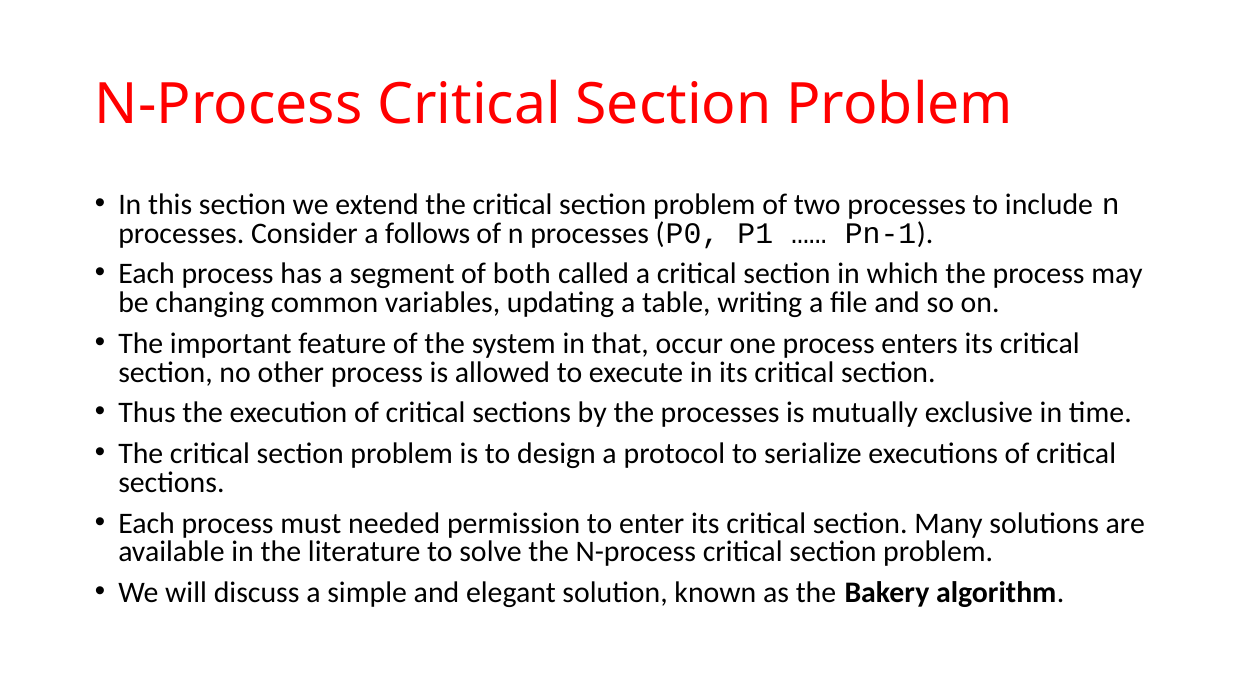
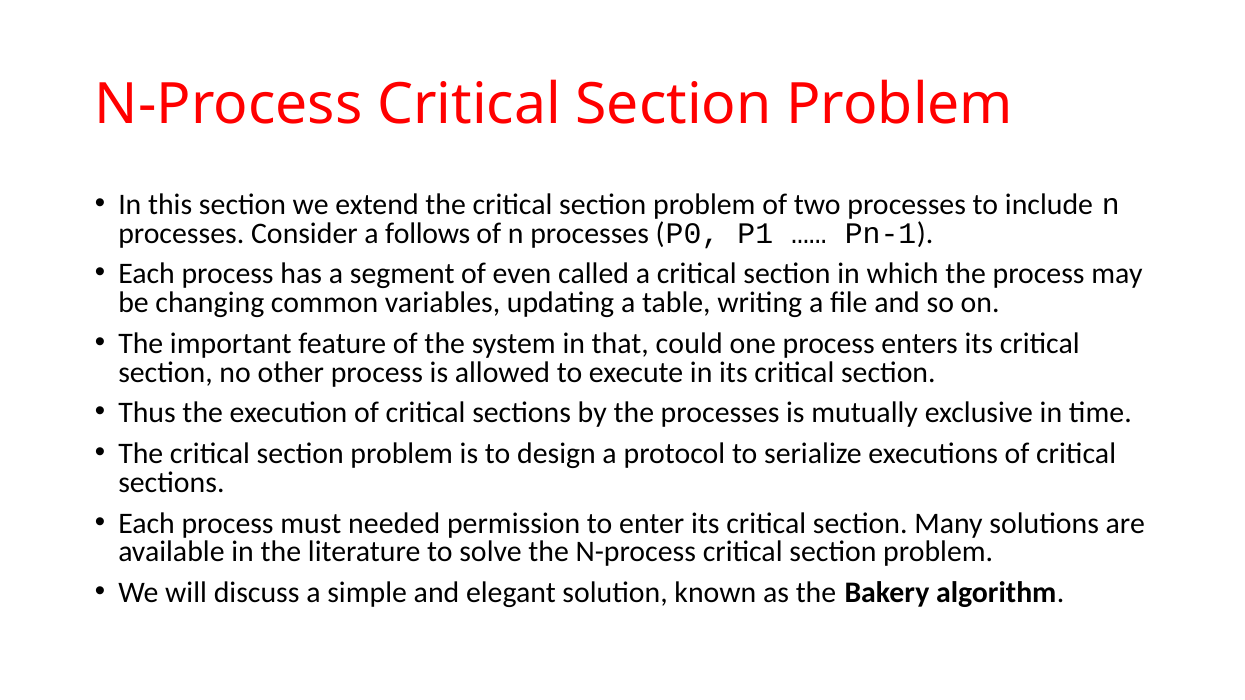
both: both -> even (522, 274)
occur: occur -> could (689, 344)
